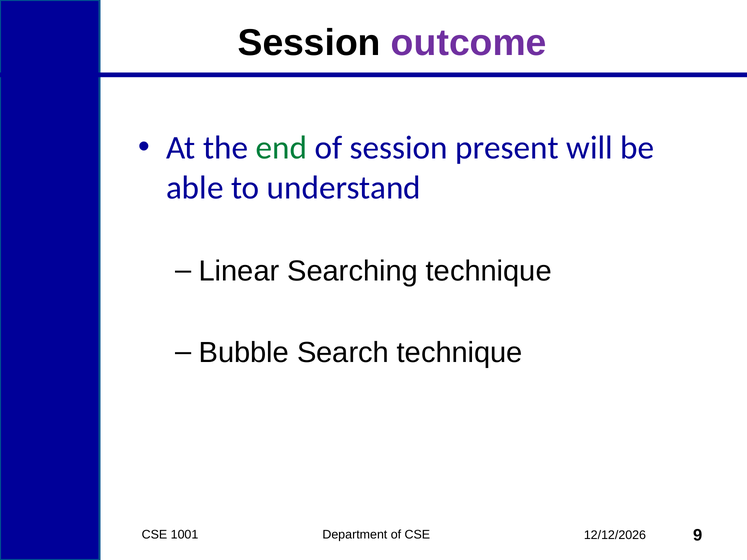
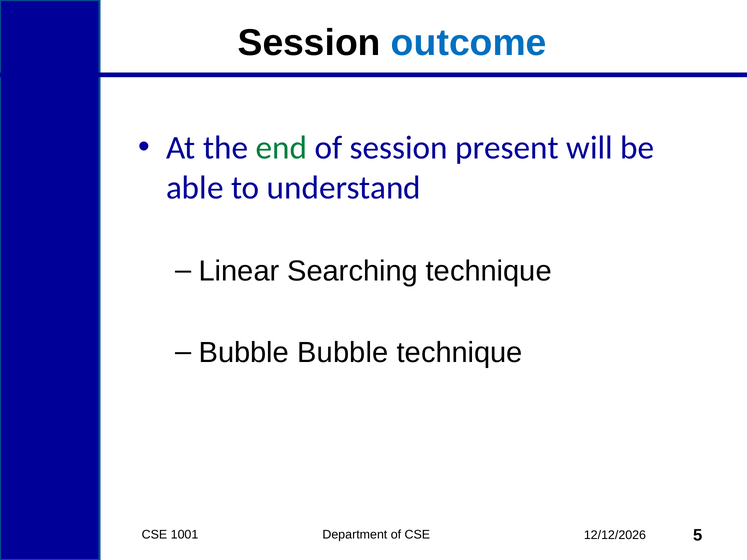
outcome colour: purple -> blue (469, 43)
Bubble Search: Search -> Bubble (343, 353)
9: 9 -> 5 (698, 535)
